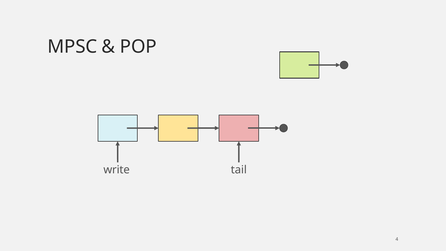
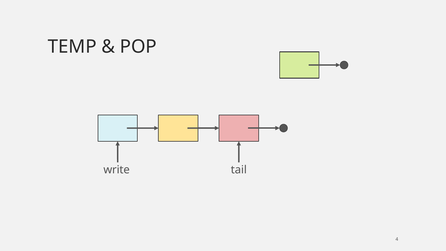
MPSC: MPSC -> TEMP (72, 47)
